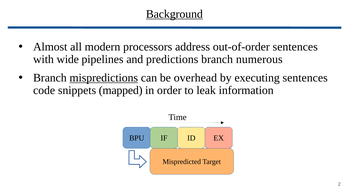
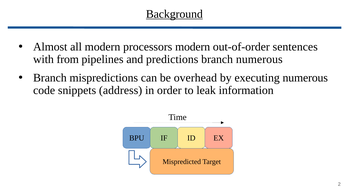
processors address: address -> modern (193, 47)
wide: wide -> from (68, 60)
mispredictions underline: present -> none (104, 78)
executing sentences: sentences -> numerous (305, 78)
mapped: mapped -> address (121, 90)
